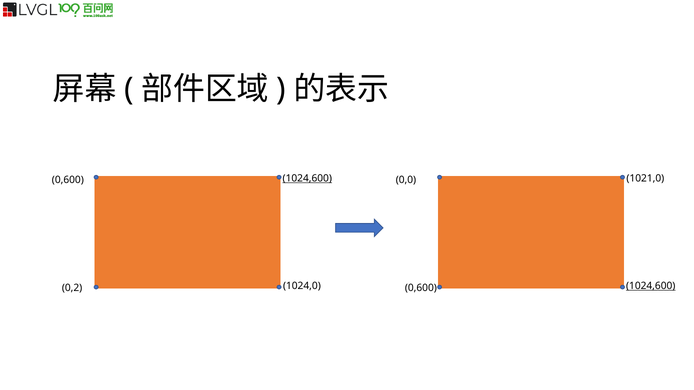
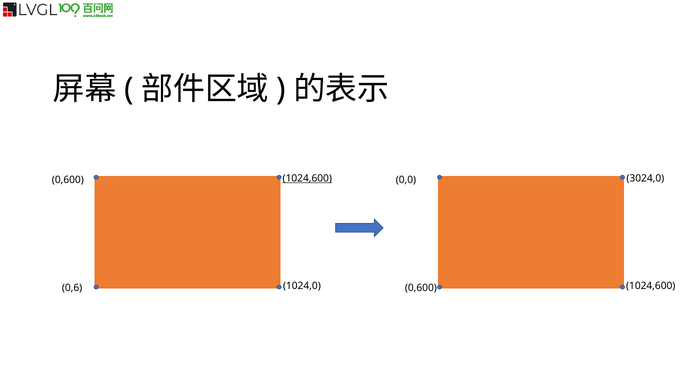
1021,0: 1021,0 -> 3024,0 (645, 178)
0,2: 0,2 -> 0,6 (72, 288)
1024,600 underline: present -> none (651, 286)
